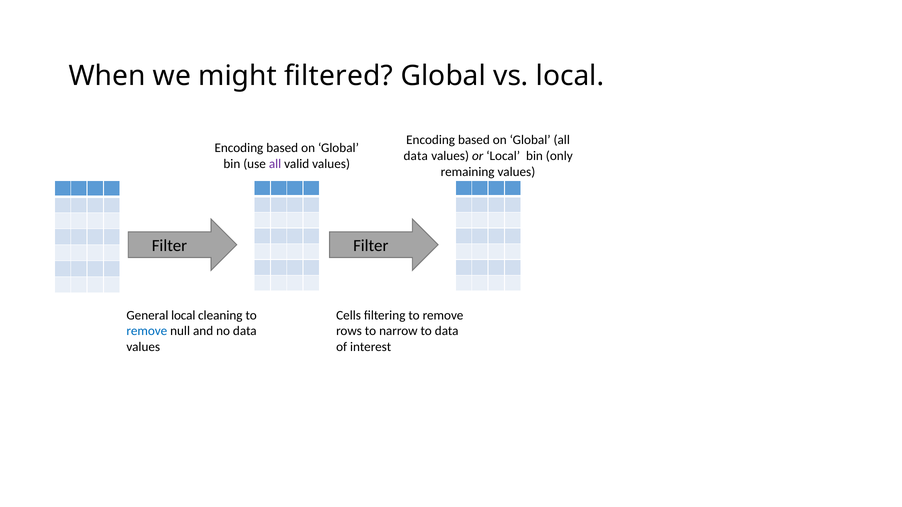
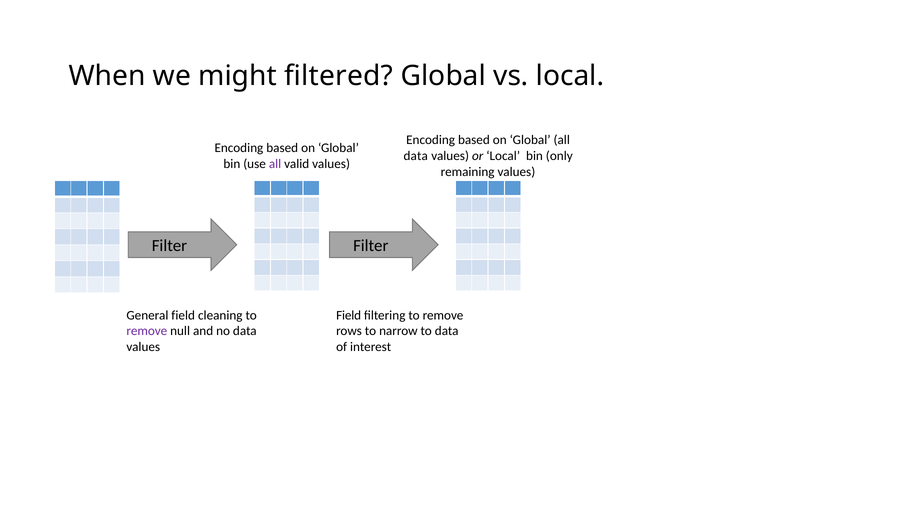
General local: local -> field (183, 315)
Cells: Cells -> Field (349, 315)
remove colour: blue -> purple (147, 331)
